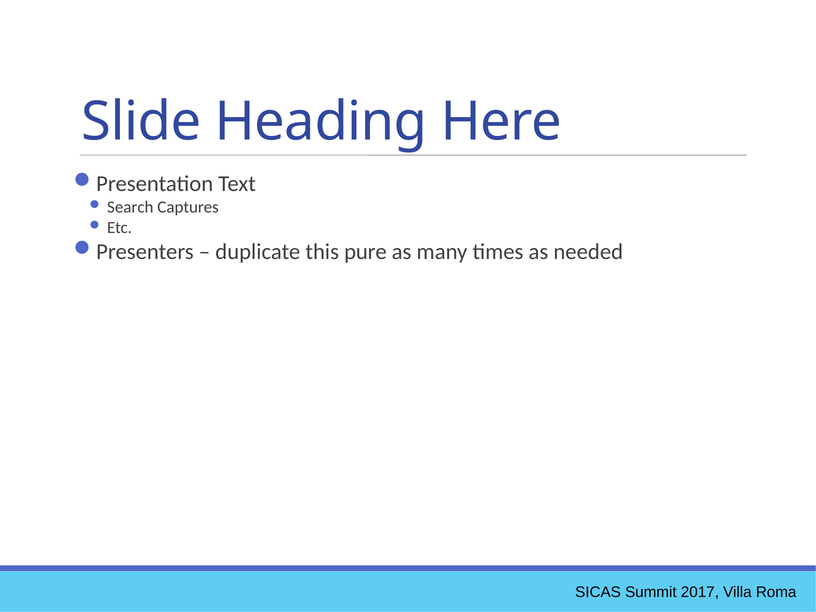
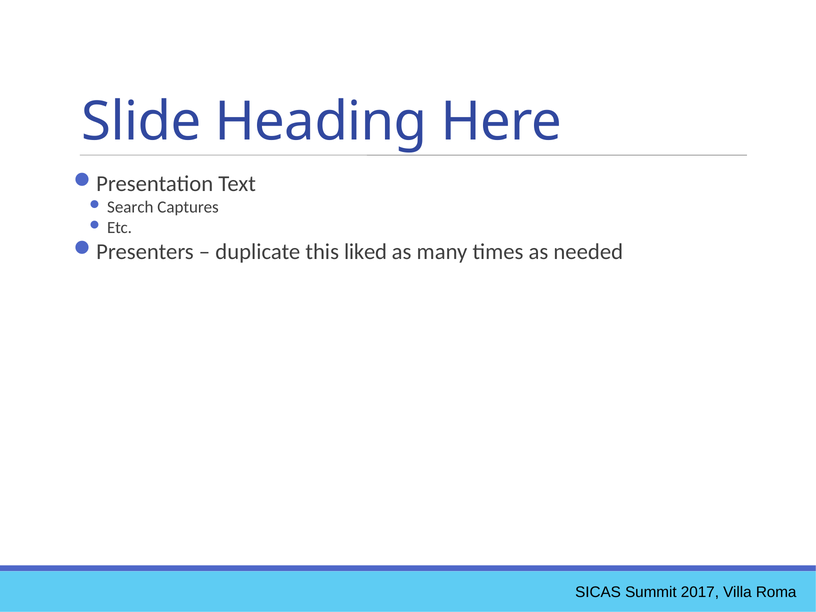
pure: pure -> liked (365, 252)
